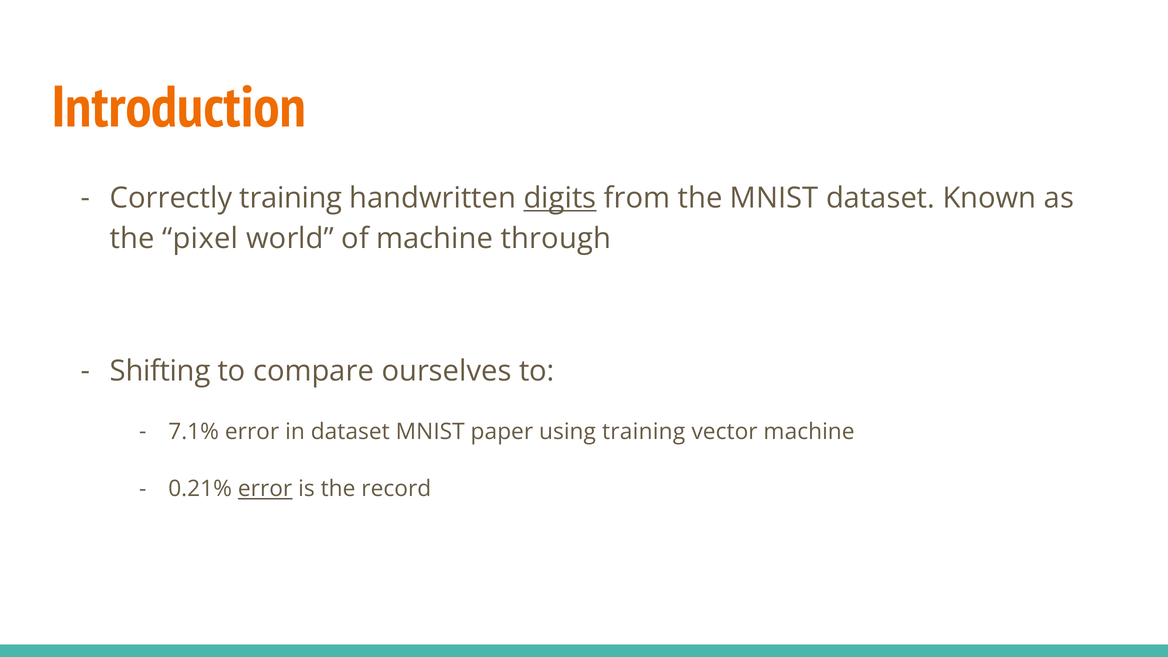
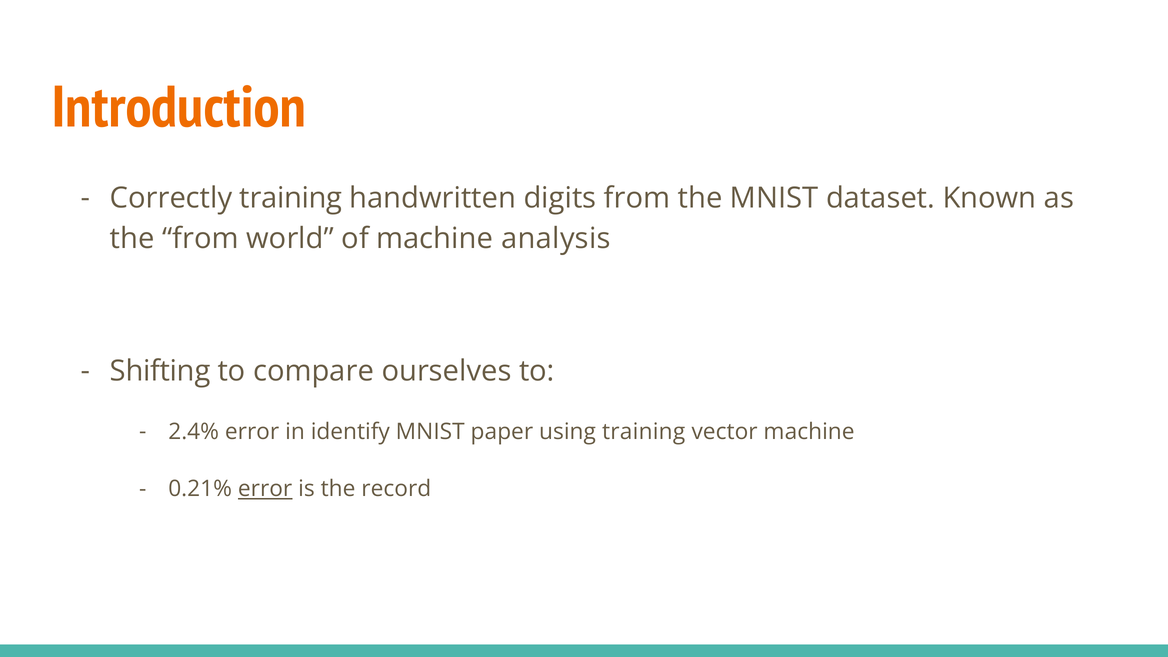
digits underline: present -> none (560, 198)
the pixel: pixel -> from (200, 239)
through: through -> analysis (556, 239)
7.1%: 7.1% -> 2.4% (194, 432)
in dataset: dataset -> identify (350, 432)
